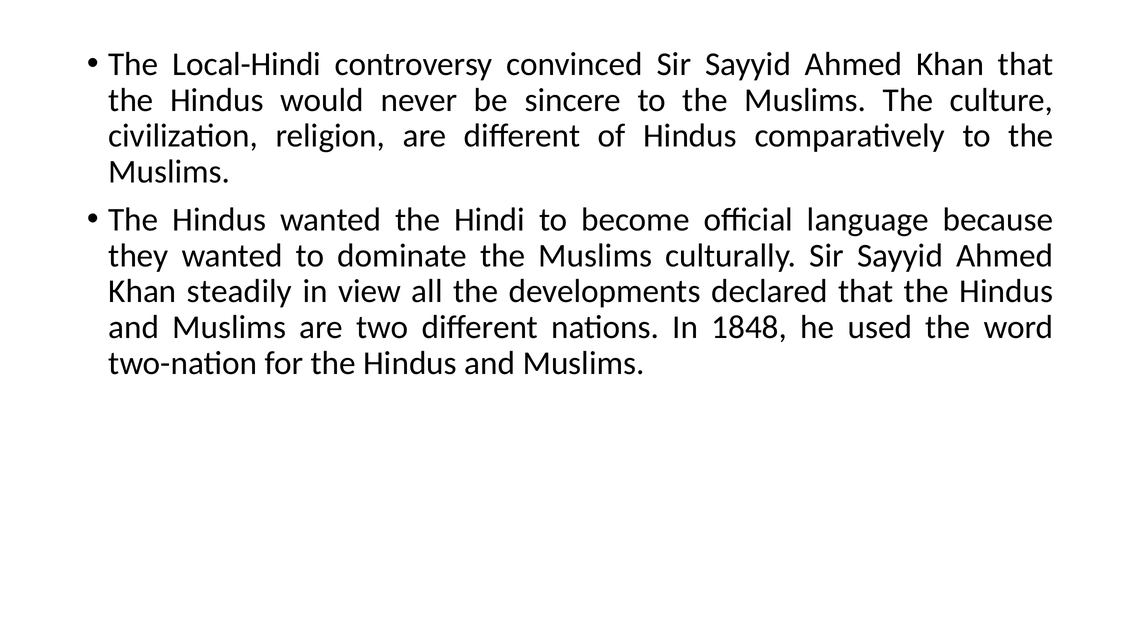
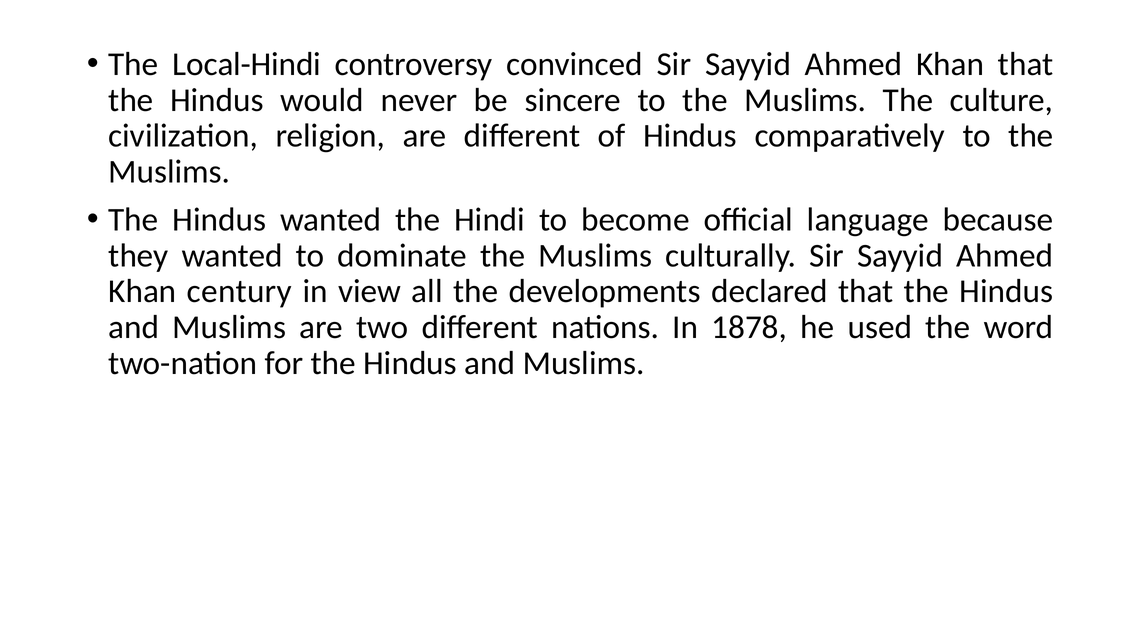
steadily: steadily -> century (239, 291)
1848: 1848 -> 1878 (749, 327)
